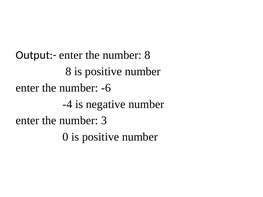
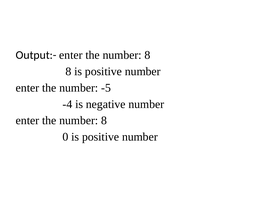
-6: -6 -> -5 (106, 88)
3: 3 -> 8 (104, 121)
